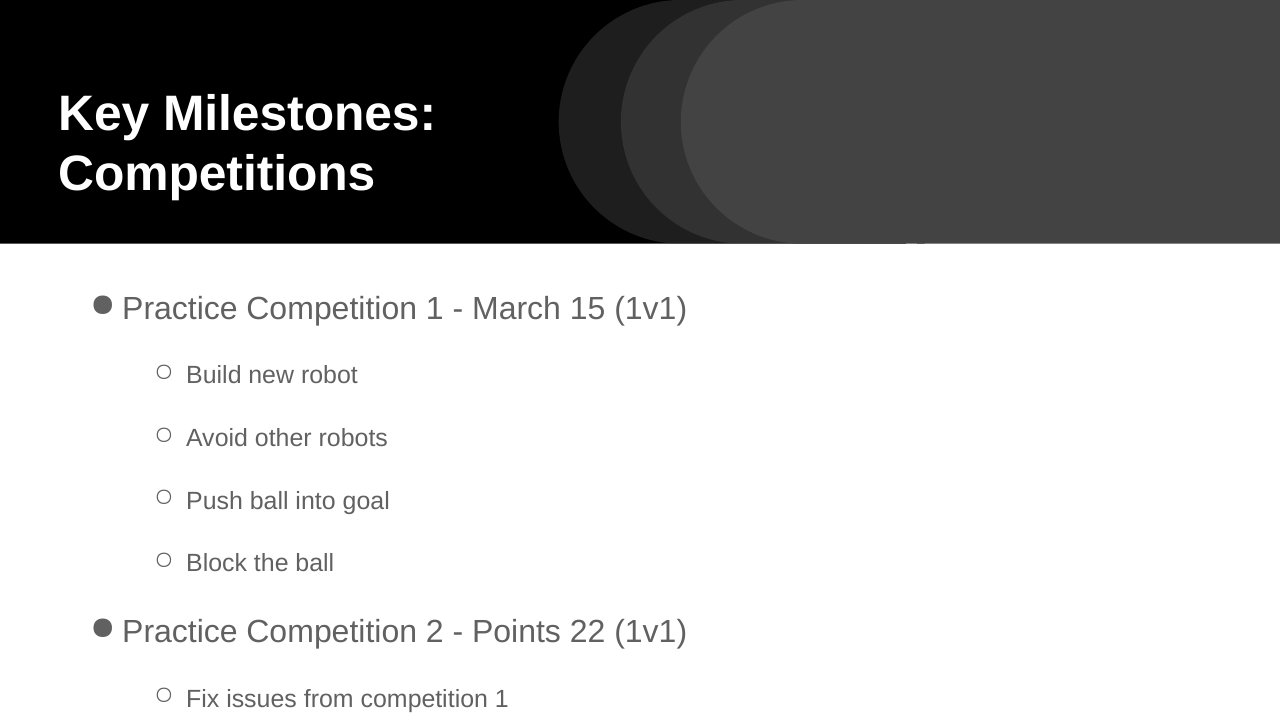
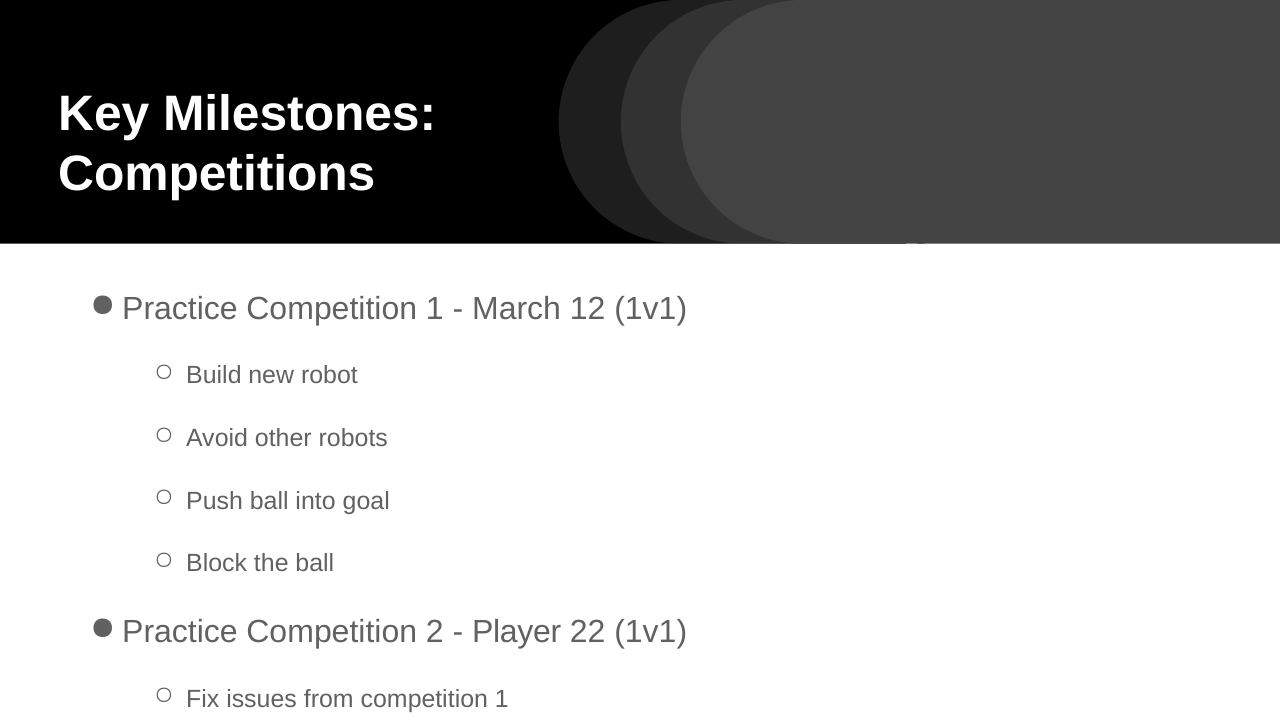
15: 15 -> 12 (588, 309)
Points: Points -> Player (517, 632)
